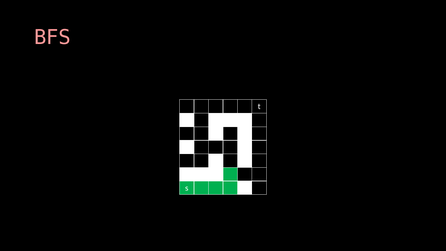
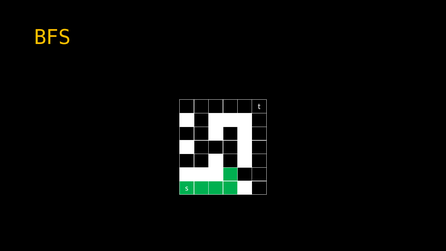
BFS colour: pink -> yellow (52, 37)
